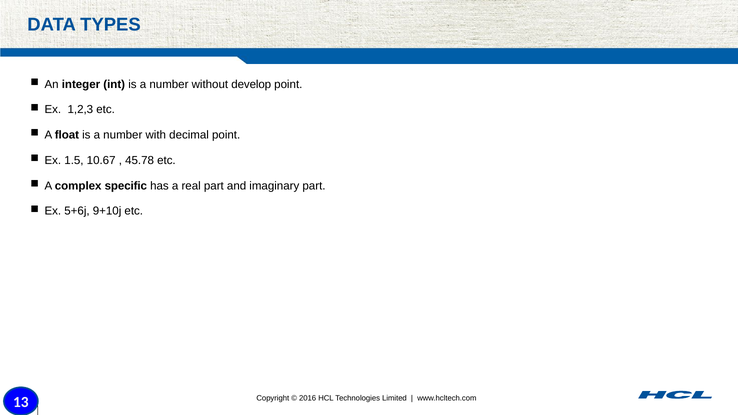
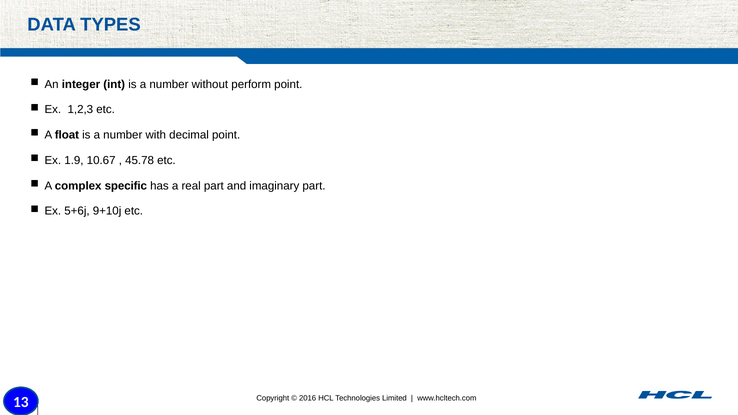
develop: develop -> perform (251, 84)
1.5: 1.5 -> 1.9 (74, 160)
